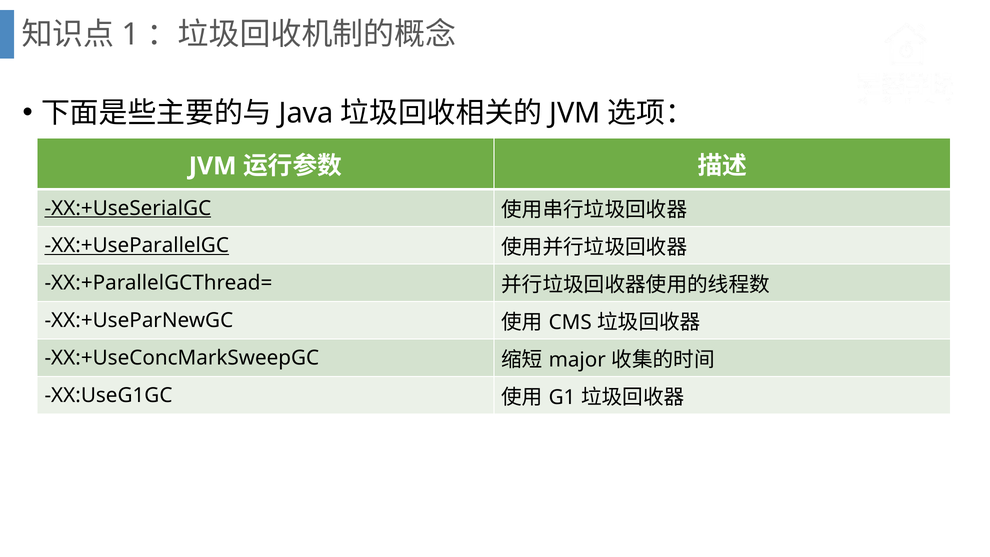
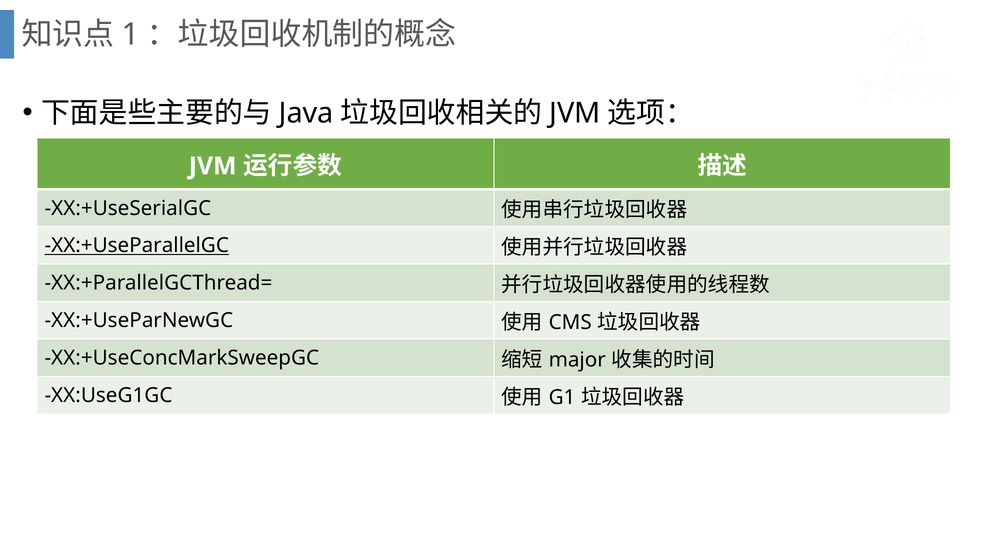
XX:+UseSerialGC underline: present -> none (128, 208)
